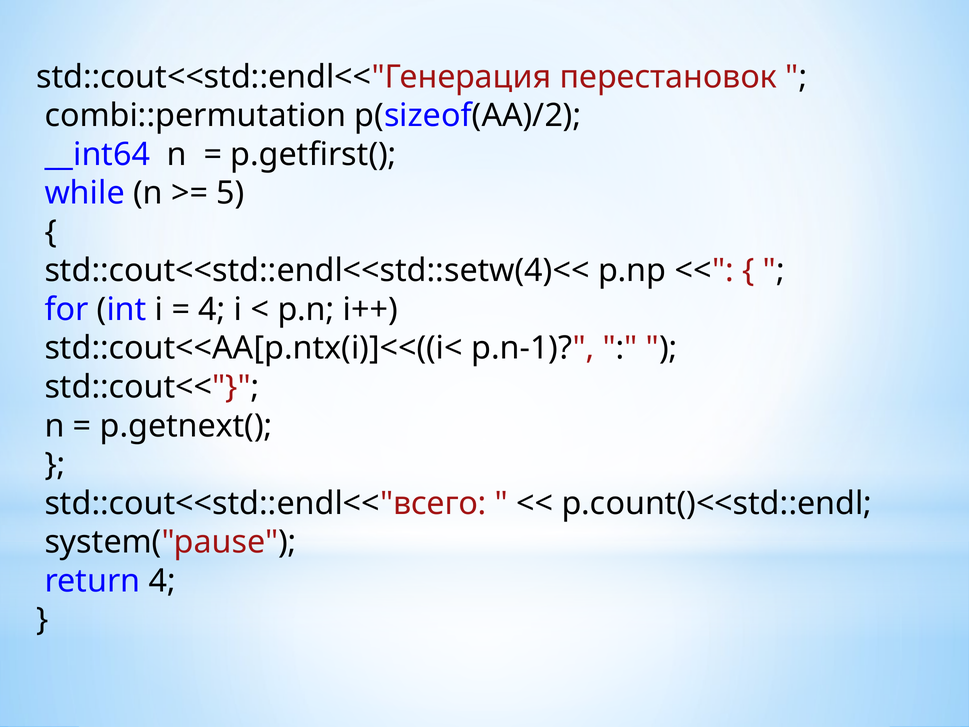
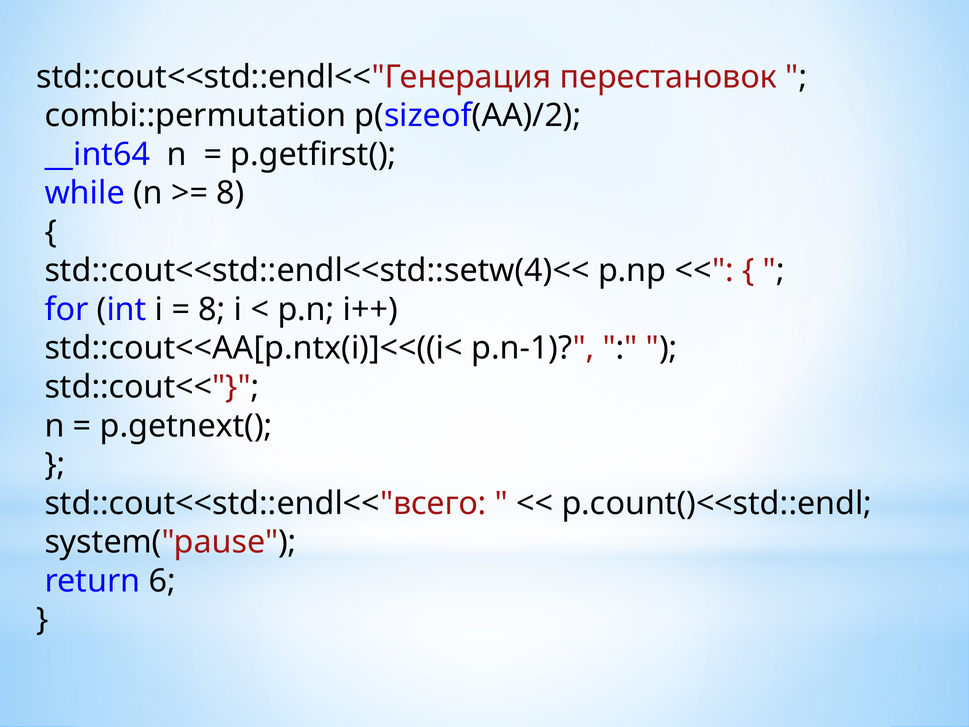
5: 5 -> 8 (230, 193)
4: 4 -> 8 (212, 309)
return 4: 4 -> 6 (162, 581)
